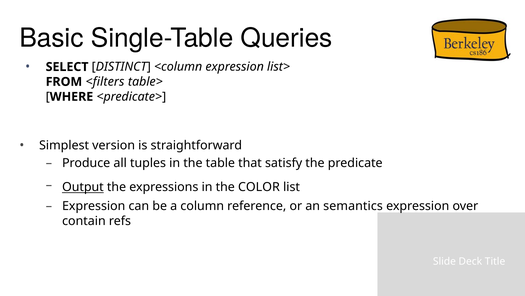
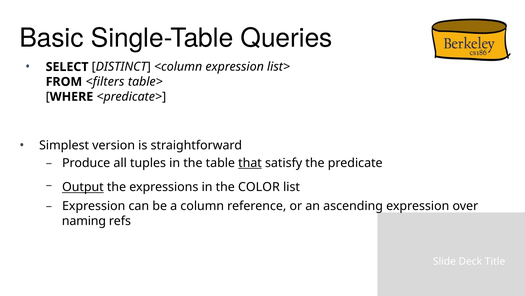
that underline: none -> present (250, 163)
semantics: semantics -> ascending (353, 206)
contain: contain -> naming (84, 220)
